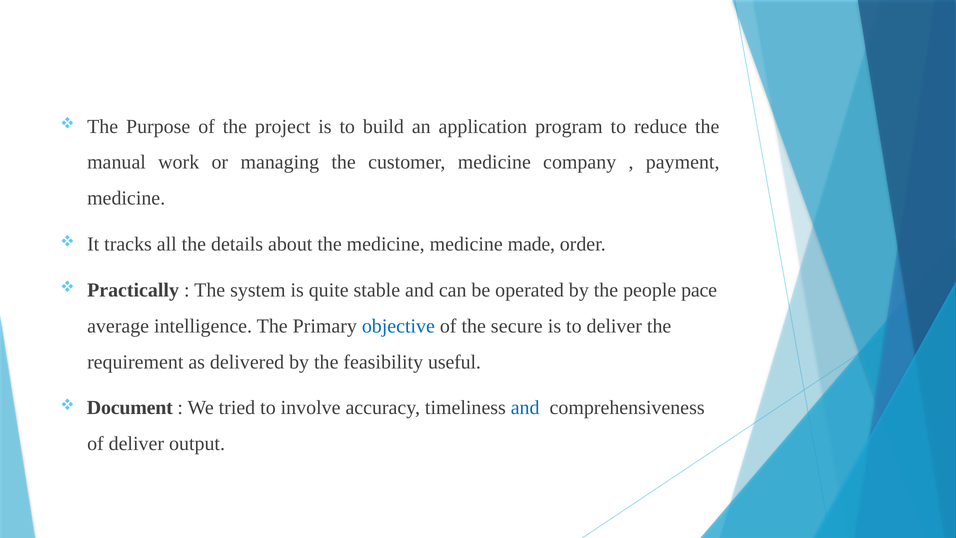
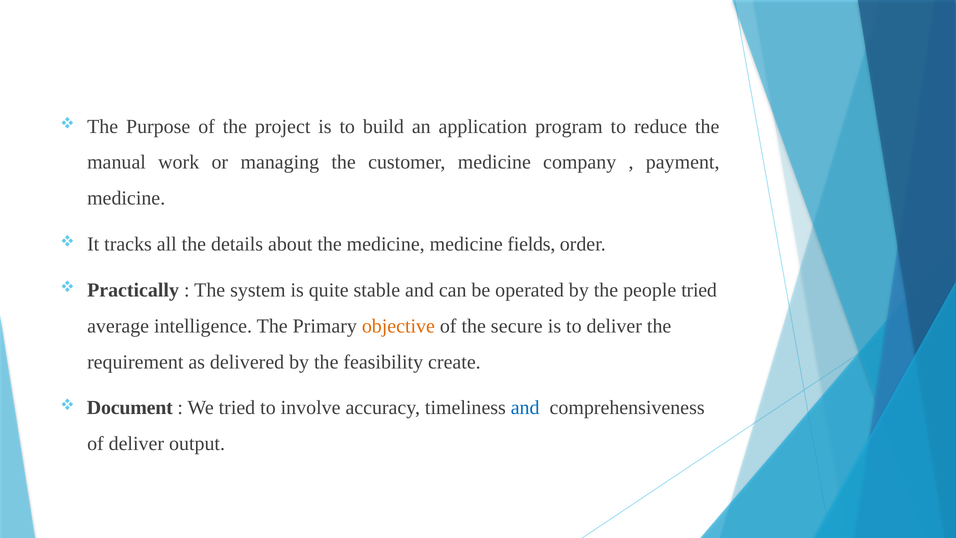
made: made -> fields (531, 244)
people pace: pace -> tried (699, 290)
objective colour: blue -> orange (398, 326)
useful: useful -> create (454, 362)
